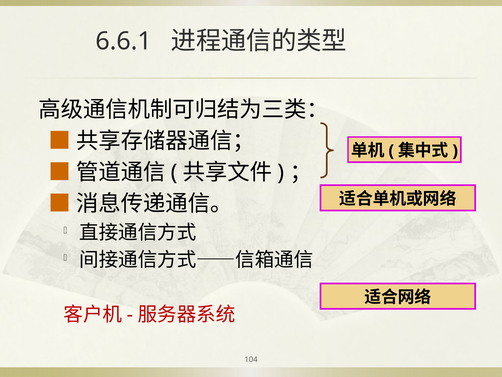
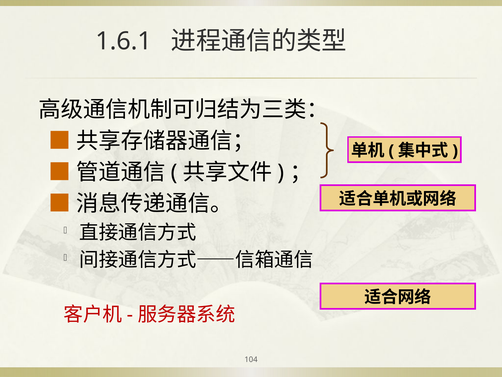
6.6.1: 6.6.1 -> 1.6.1 (124, 41)
